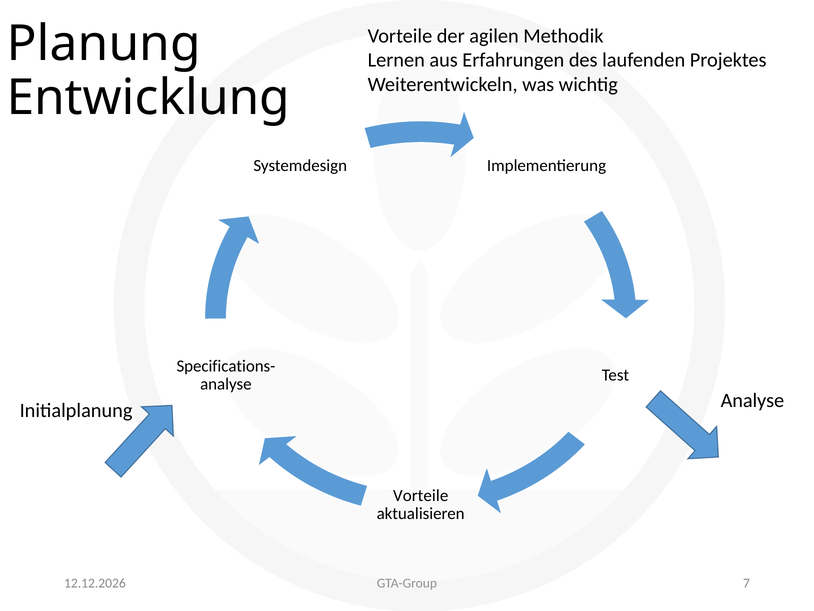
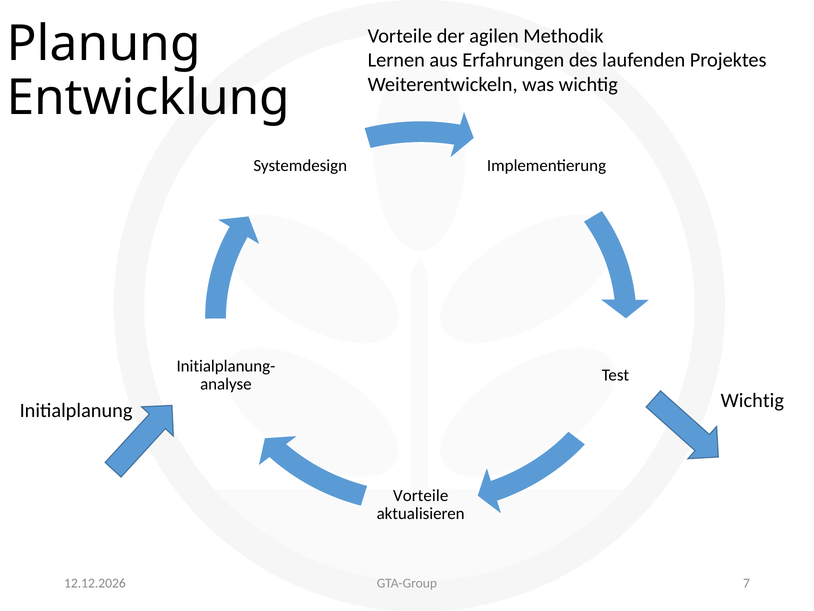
Specifications-: Specifications- -> Initialplanung- (226, 366)
Analyse: Analyse -> Wichtig (752, 400)
